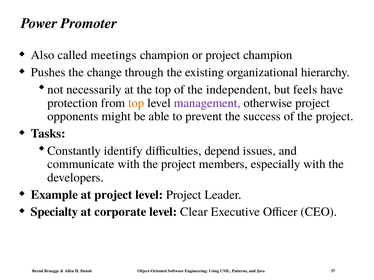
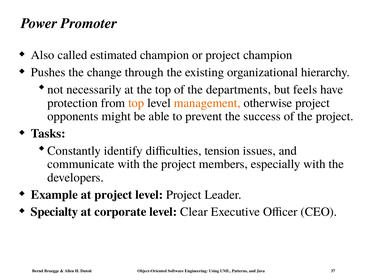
meetings: meetings -> estimated (114, 55)
independent: independent -> departments (238, 90)
management colour: purple -> orange (207, 103)
depend: depend -> tension (222, 151)
